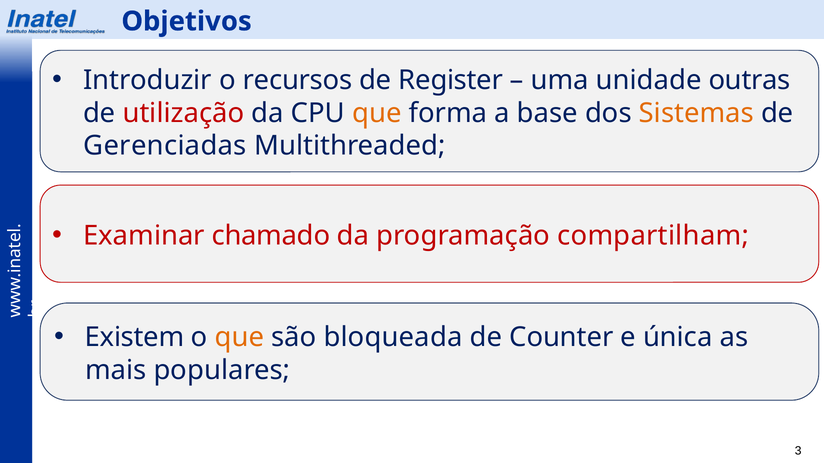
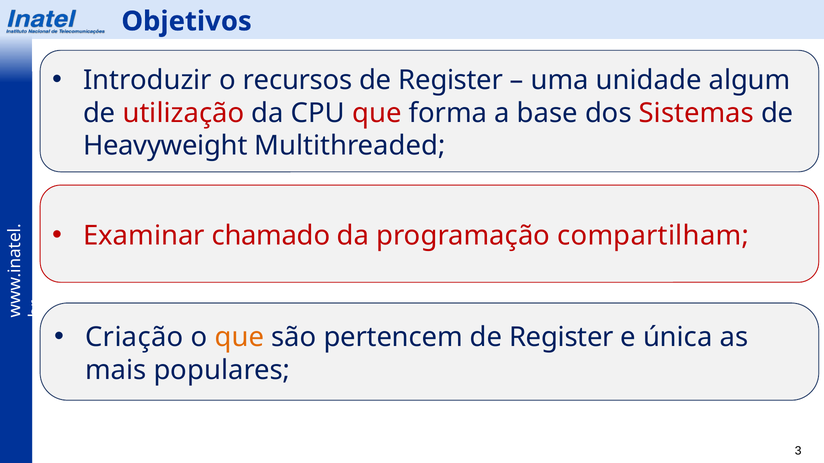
outras: outras -> algum (750, 80)
que colour: orange -> red (377, 113)
Sistemas colour: orange -> red (696, 113)
Gerenciadas: Gerenciadas -> Heavyweight (165, 146)
Existem: Existem -> Criação (134, 337)
bloqueada: bloqueada -> pertencem (393, 337)
Counter: Counter -> Register (561, 337)
